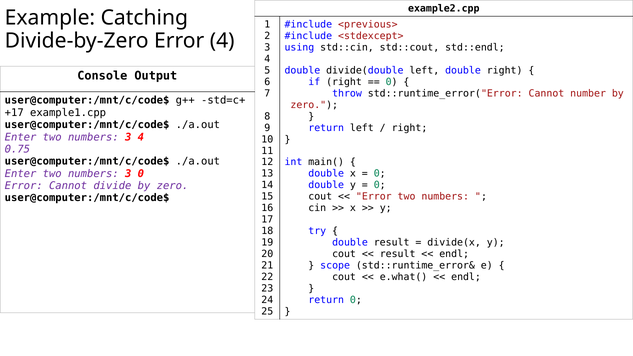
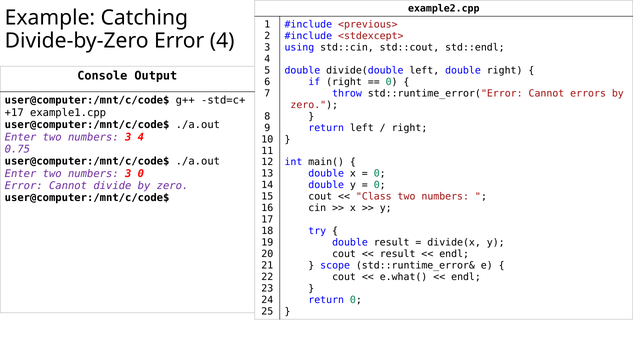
number: number -> errors (588, 93)
Error: Error -> Class (374, 197)
